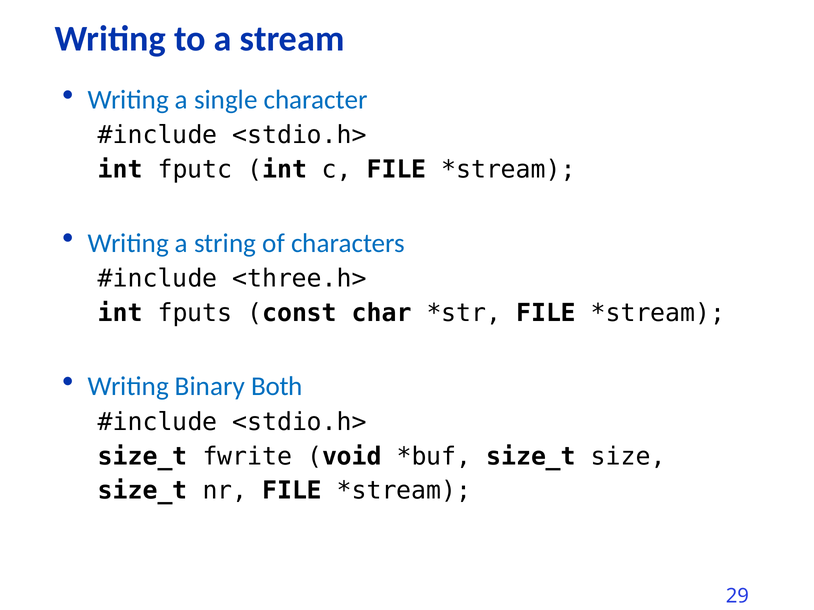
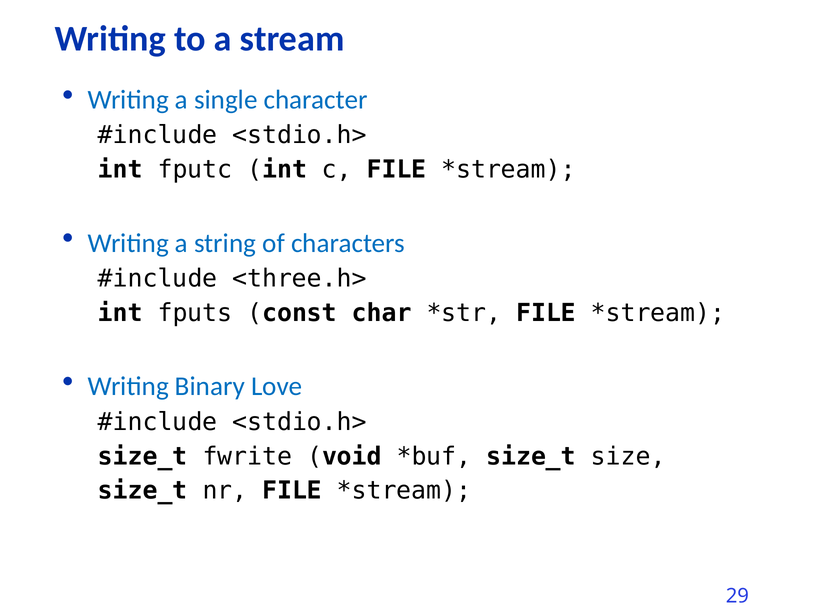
Both: Both -> Love (277, 387)
